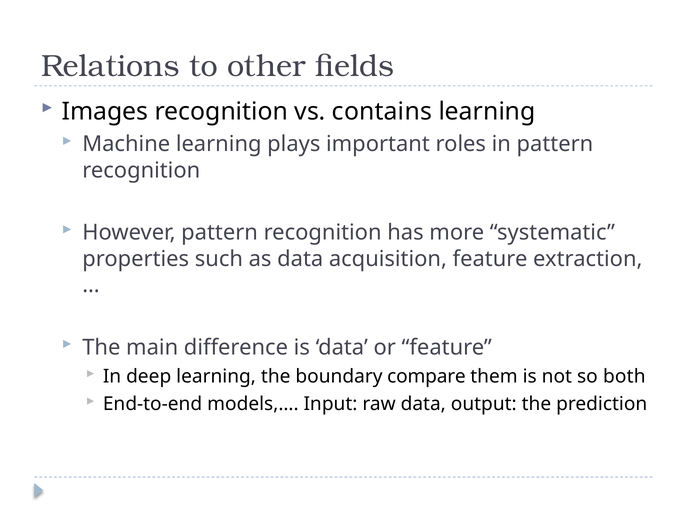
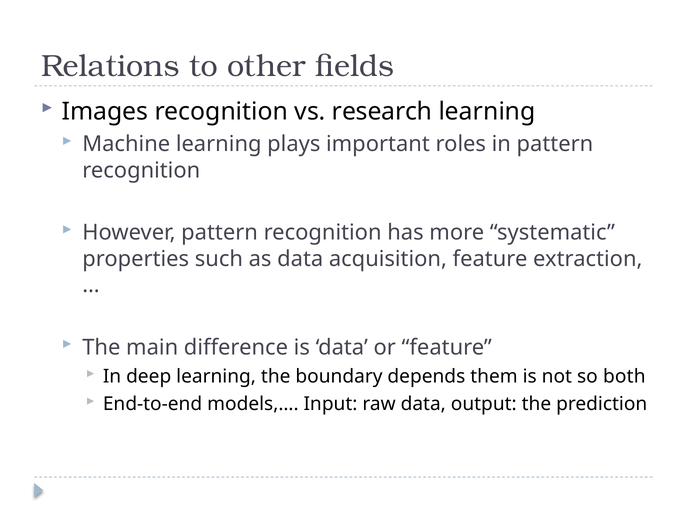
contains: contains -> research (382, 112)
compare: compare -> depends (426, 377)
